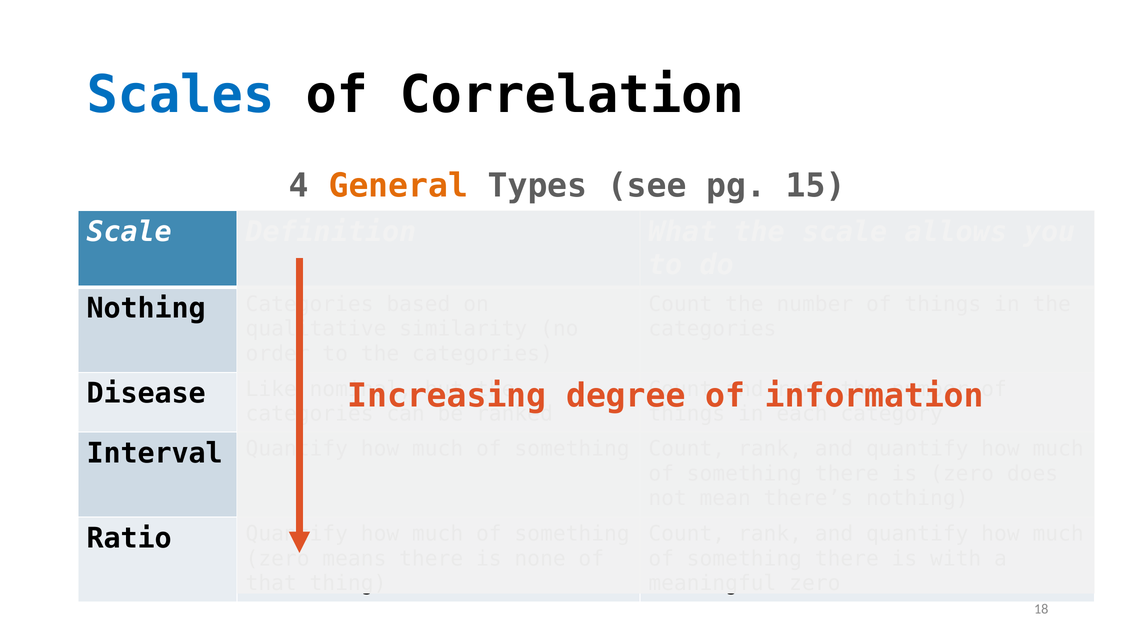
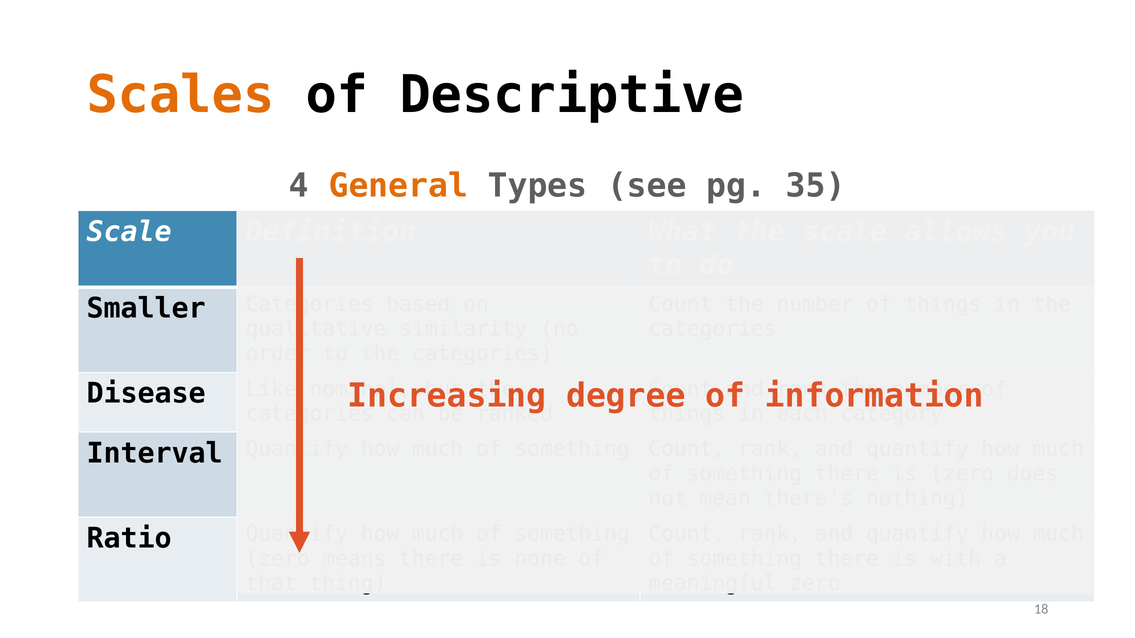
Scales colour: blue -> orange (180, 95)
Correlation: Correlation -> Descriptive (572, 95)
15: 15 -> 35 (816, 186)
Nothing: Nothing -> Smaller (146, 309)
